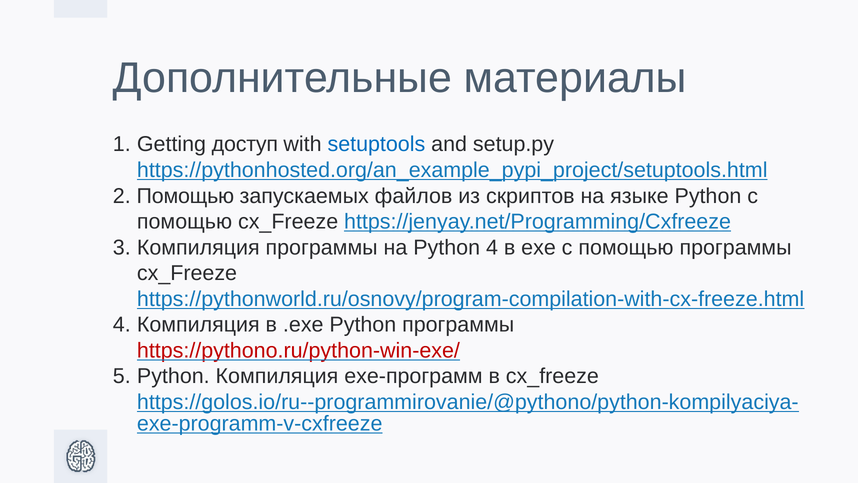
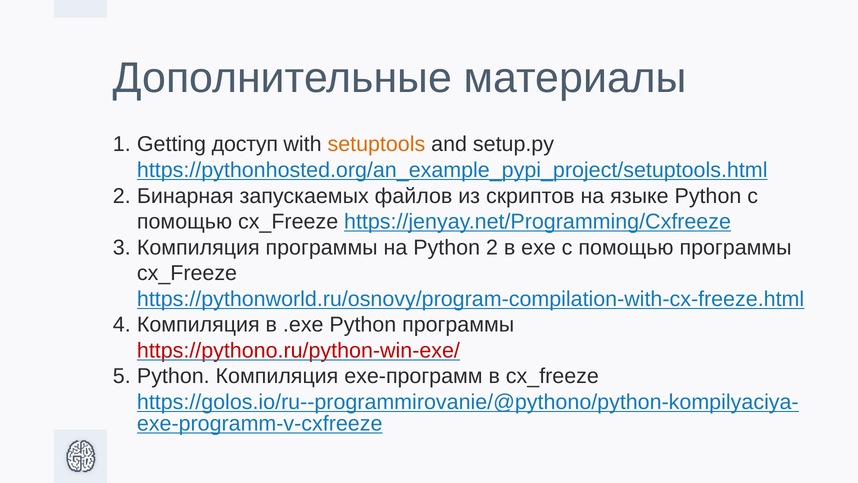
setuptools colour: blue -> orange (376, 144)
Помощью: Помощью -> Бинарная (185, 196)
Python 4: 4 -> 2 (492, 247)
